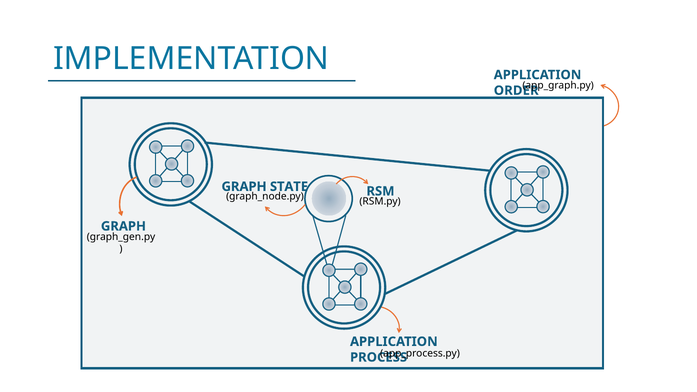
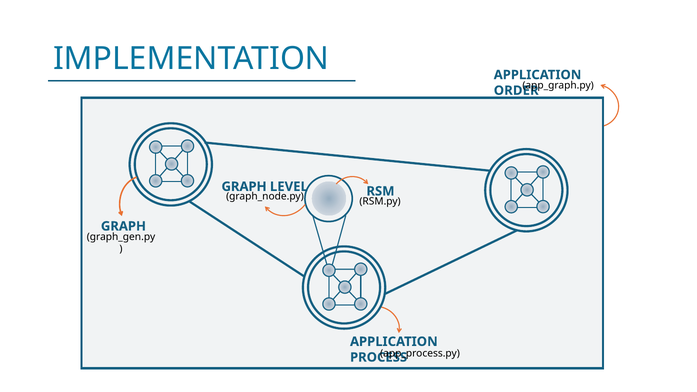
STATE: STATE -> LEVEL (289, 187)
